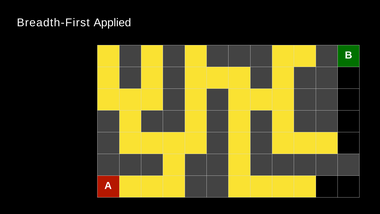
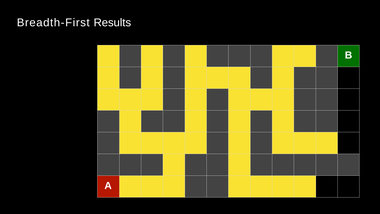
Applied: Applied -> Results (112, 23)
